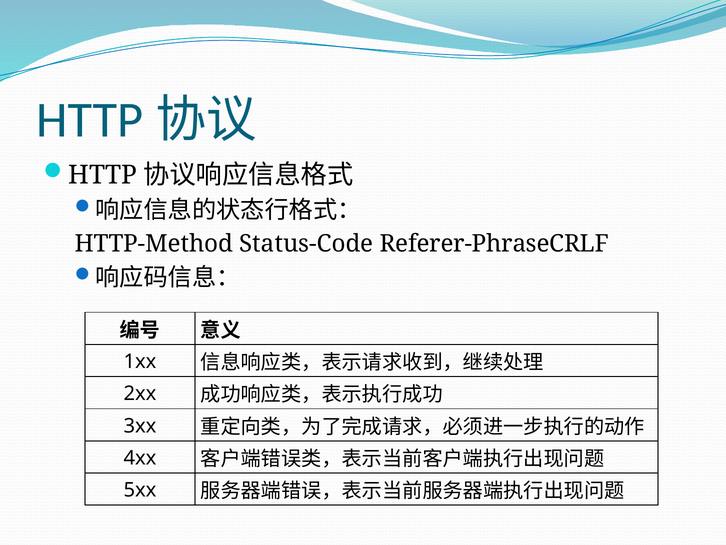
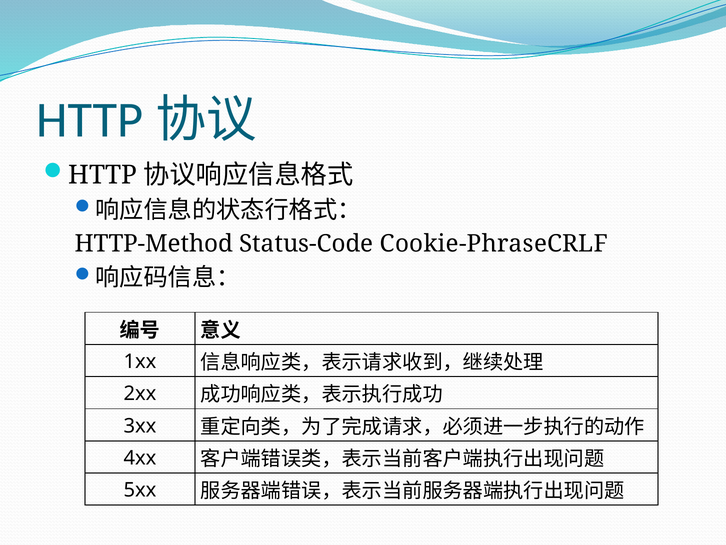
Referer-PhraseCRLF: Referer-PhraseCRLF -> Cookie-PhraseCRLF (494, 244)
